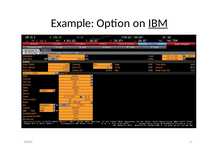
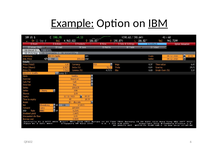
Example underline: none -> present (72, 23)
